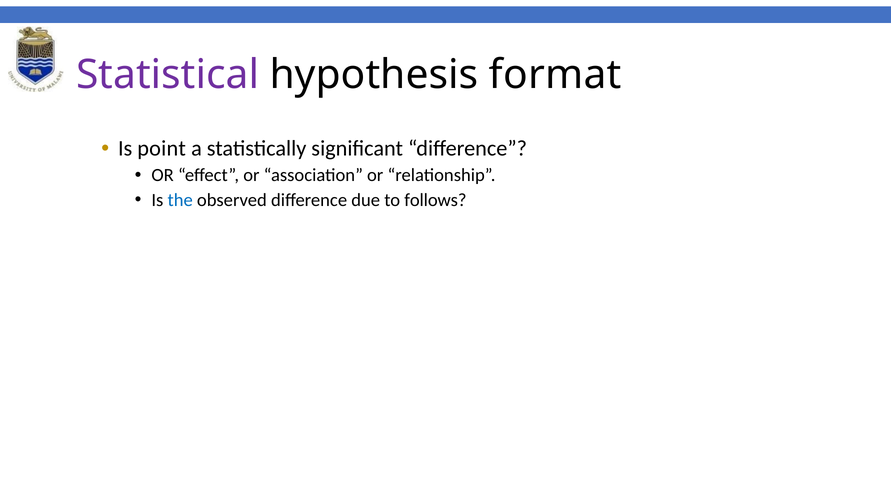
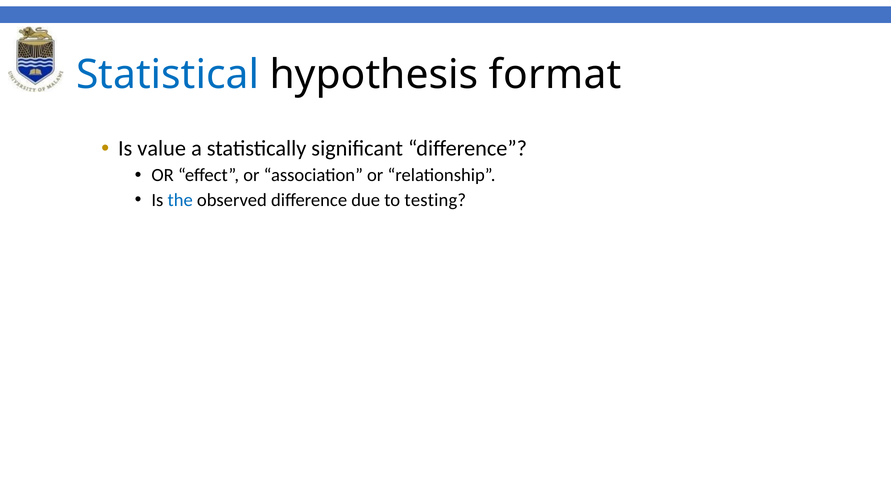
Statistical colour: purple -> blue (168, 75)
point: point -> value (162, 149)
follows: follows -> testing (435, 200)
